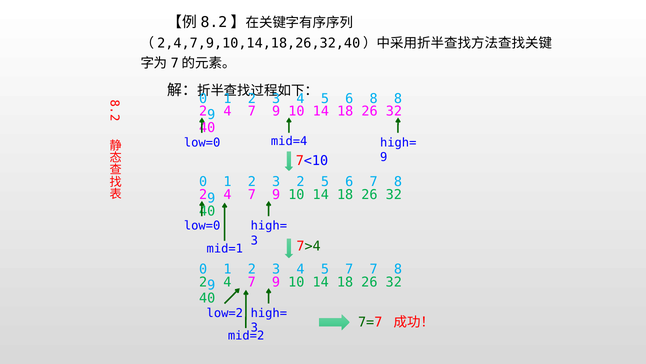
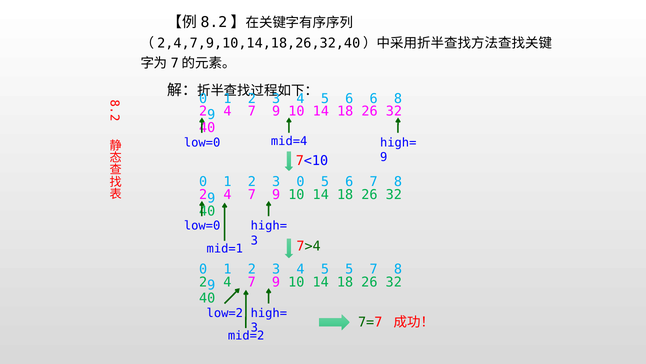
6 8: 8 -> 6 (374, 98)
3 2: 2 -> 0 (301, 182)
5 7: 7 -> 5 (349, 269)
